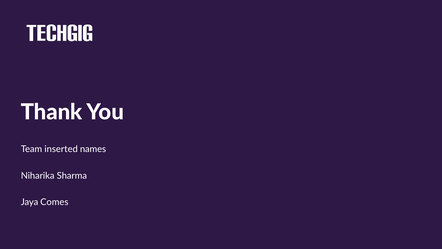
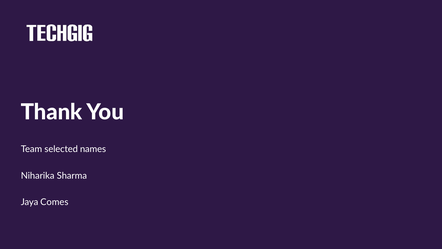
inserted: inserted -> selected (61, 149)
